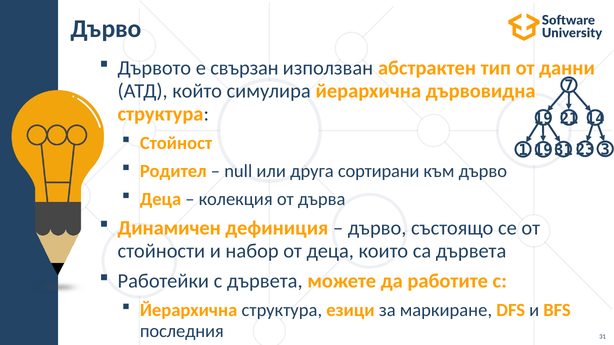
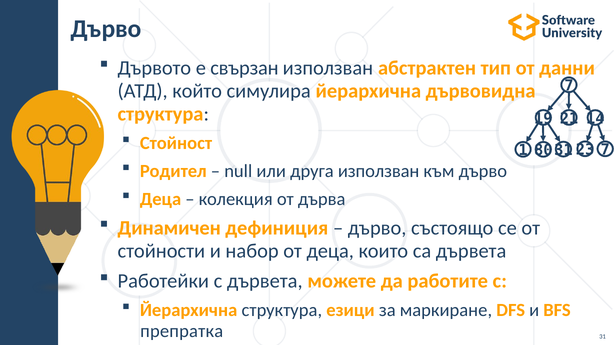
23 3: 3 -> 7 (605, 150)
1 19: 19 -> 80 (543, 151)
друга сортирани: сортирани -> използван (379, 171)
последния: последния -> препратка (182, 331)
